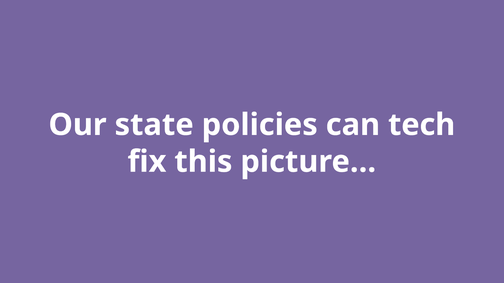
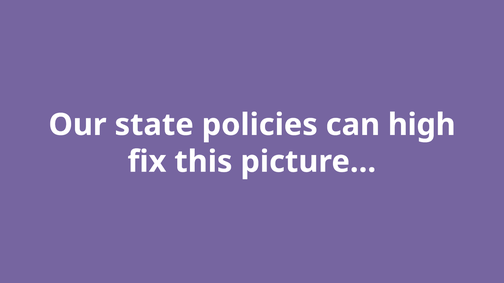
tech: tech -> high (422, 125)
